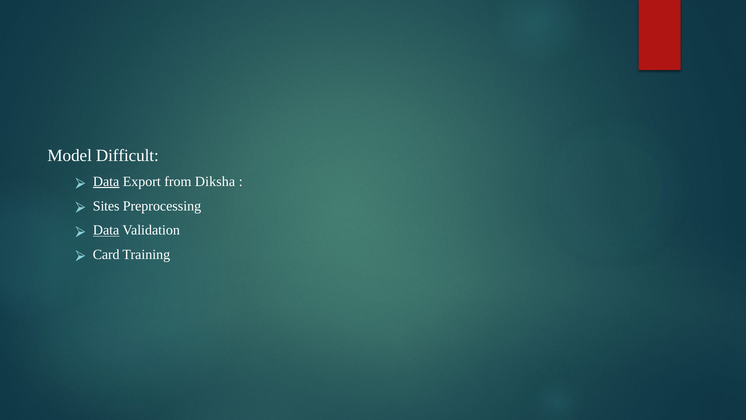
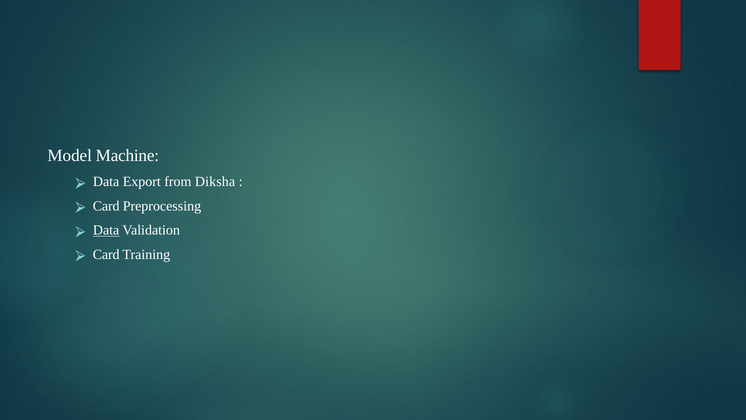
Difficult: Difficult -> Machine (127, 156)
Data underline: present -> none (106, 181)
Sites: Sites -> Card (106, 206)
